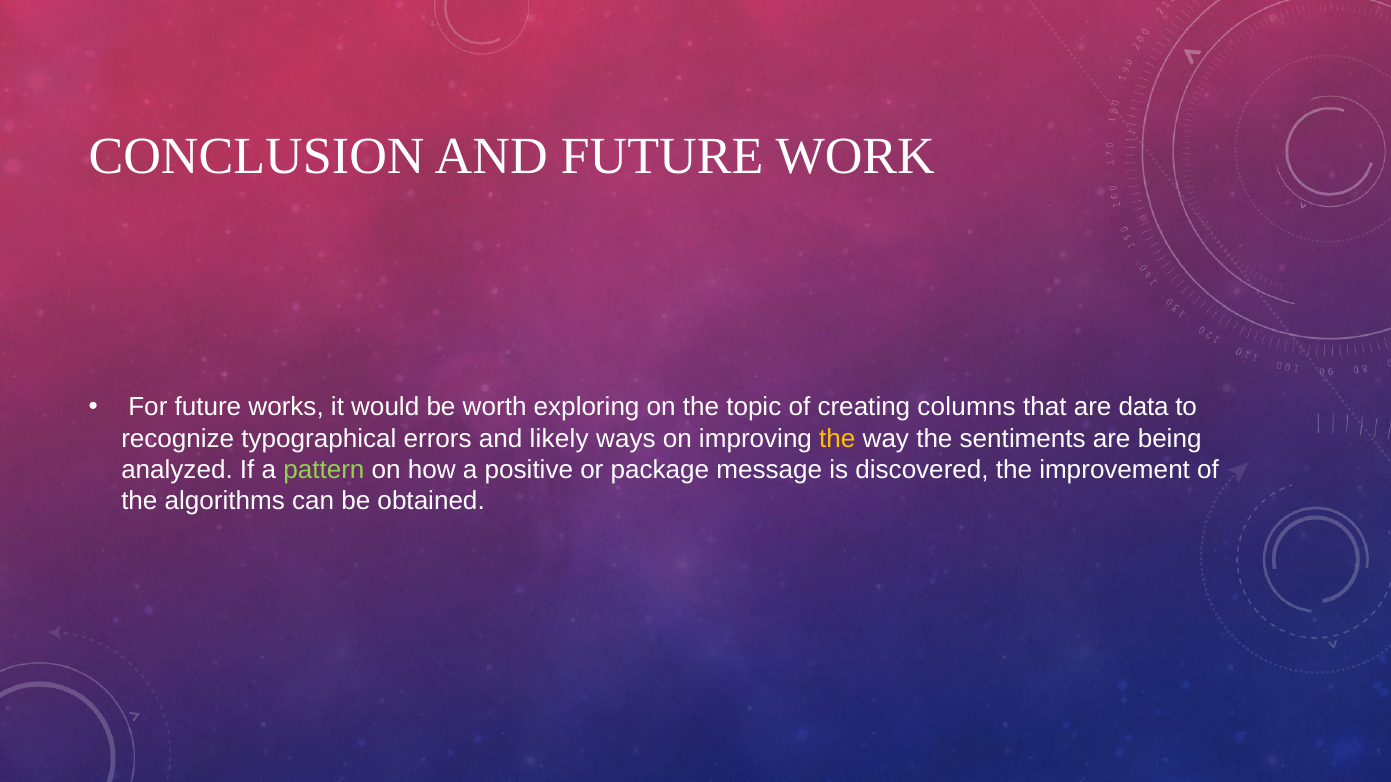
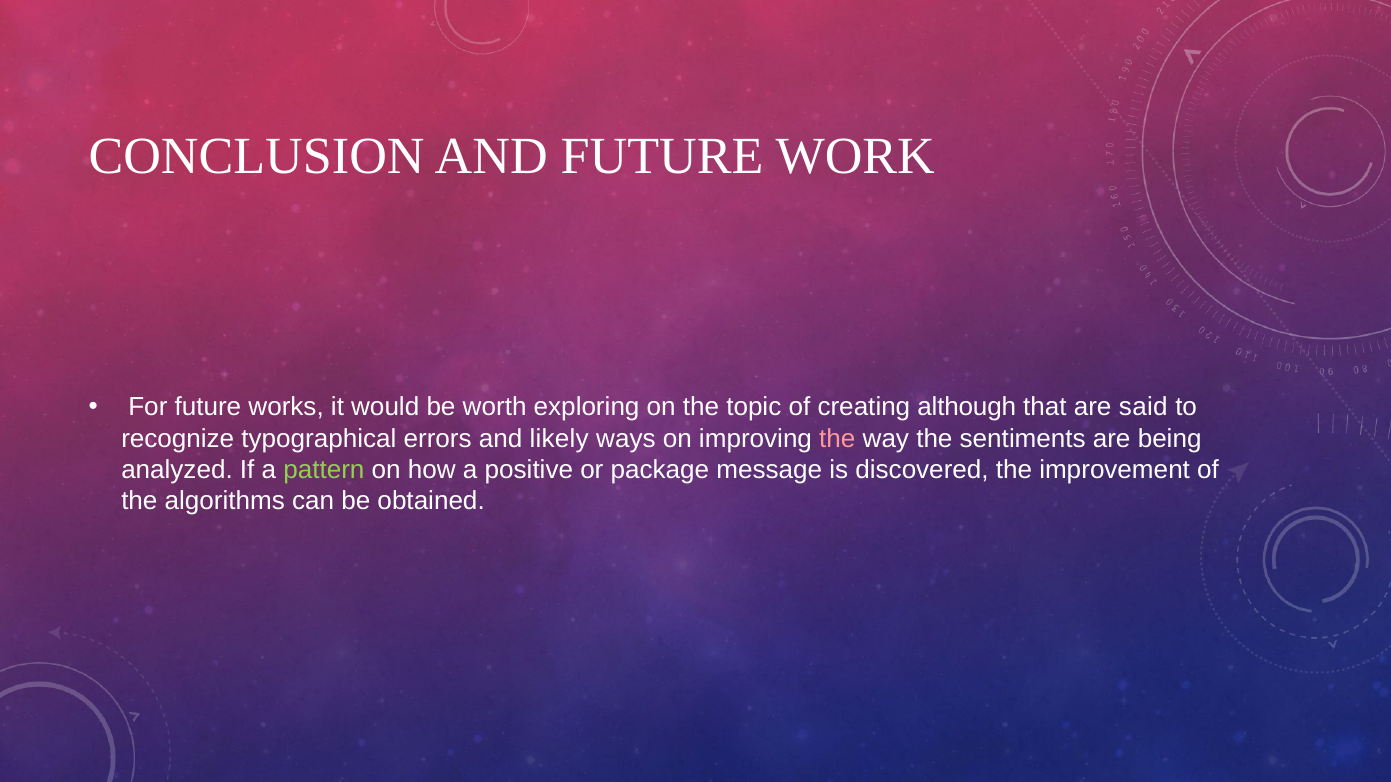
columns: columns -> although (967, 407)
data: data -> said (1143, 407)
the colour: yellow -> pink (837, 439)
